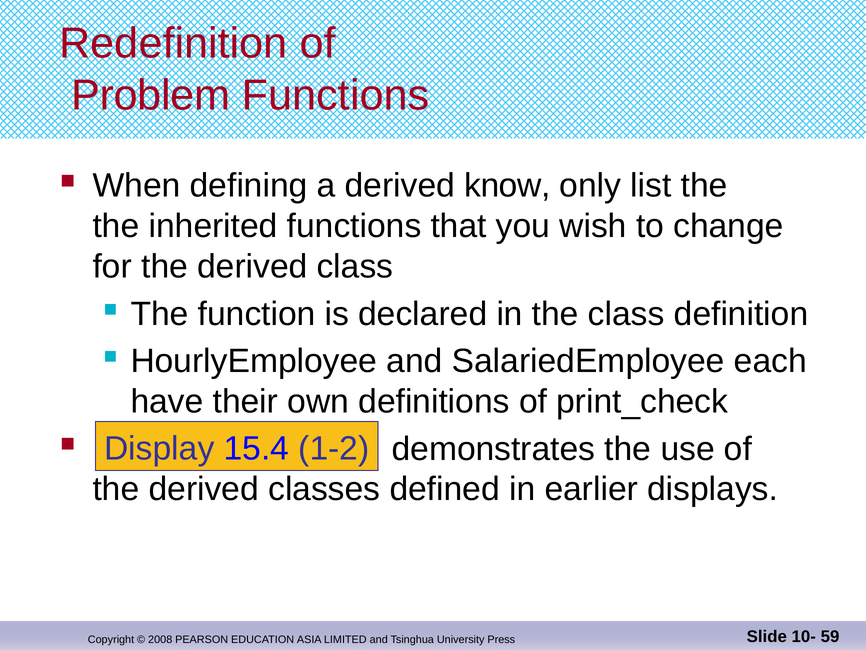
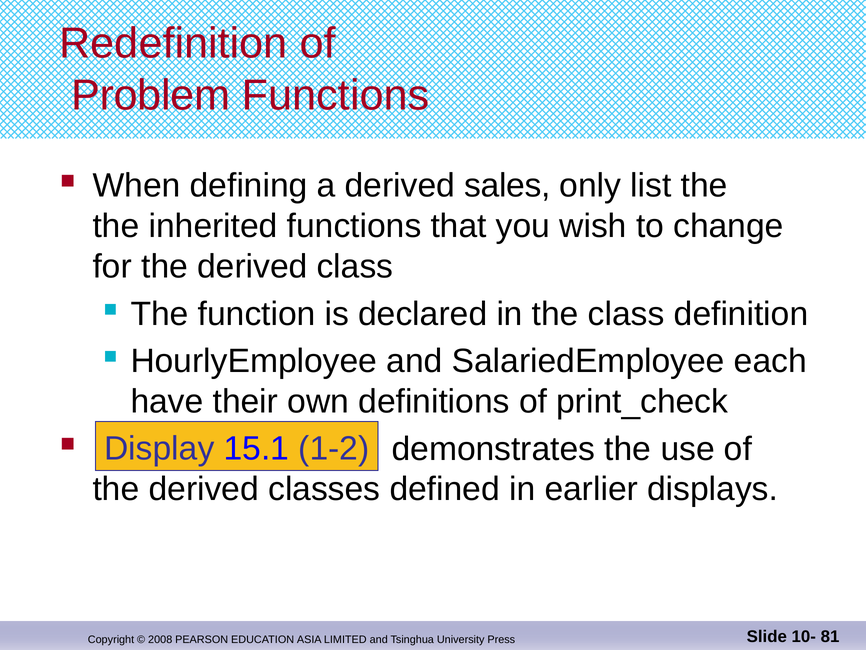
know: know -> sales (507, 186)
15.4: 15.4 -> 15.1 (256, 448)
59: 59 -> 81 (830, 636)
